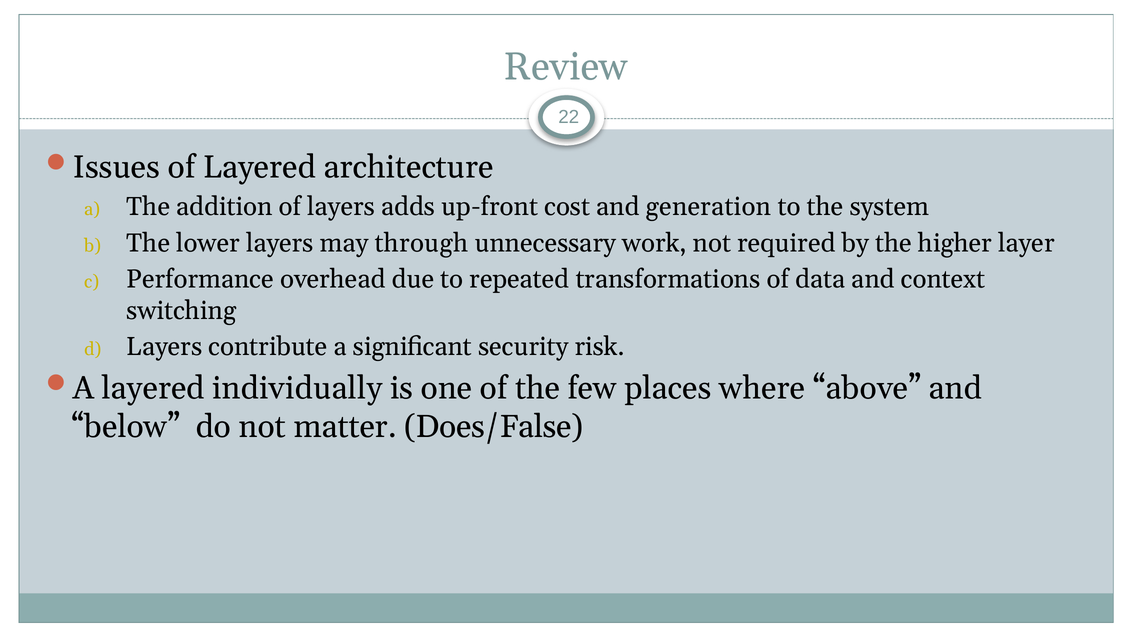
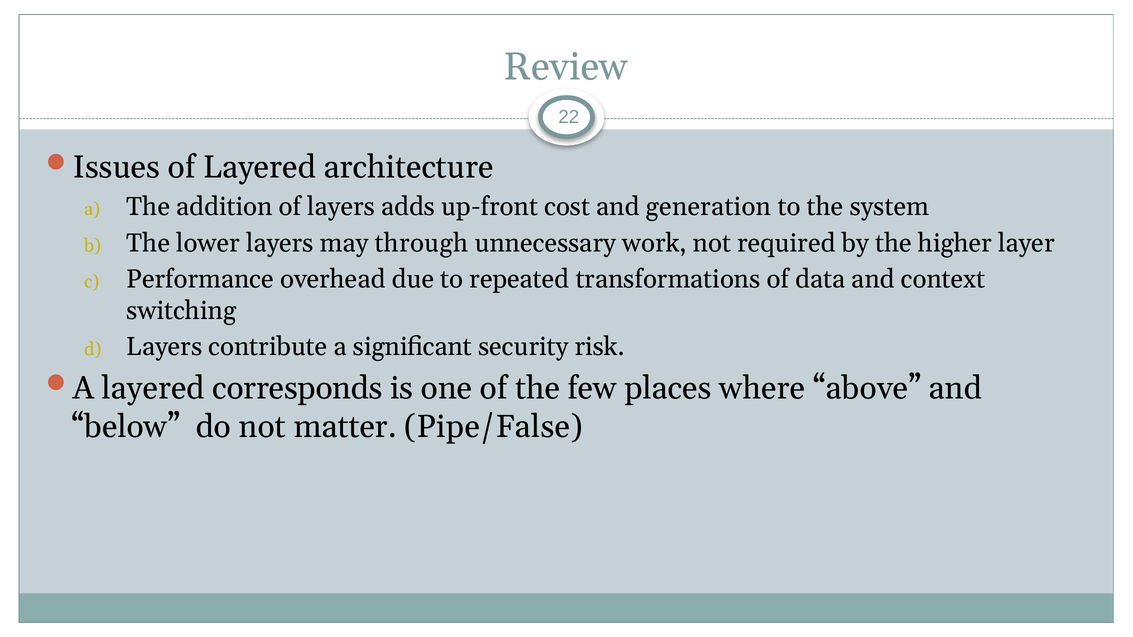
individually: individually -> corresponds (298, 388)
Does/False: Does/False -> Pipe/False (493, 427)
